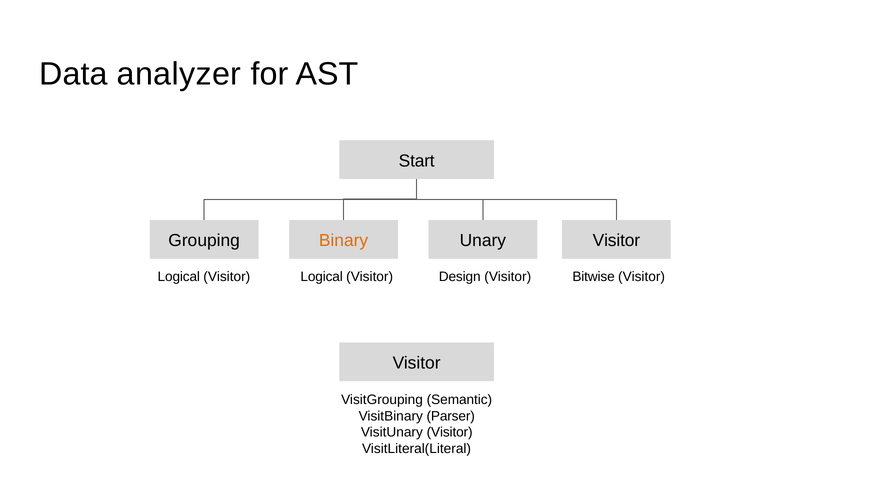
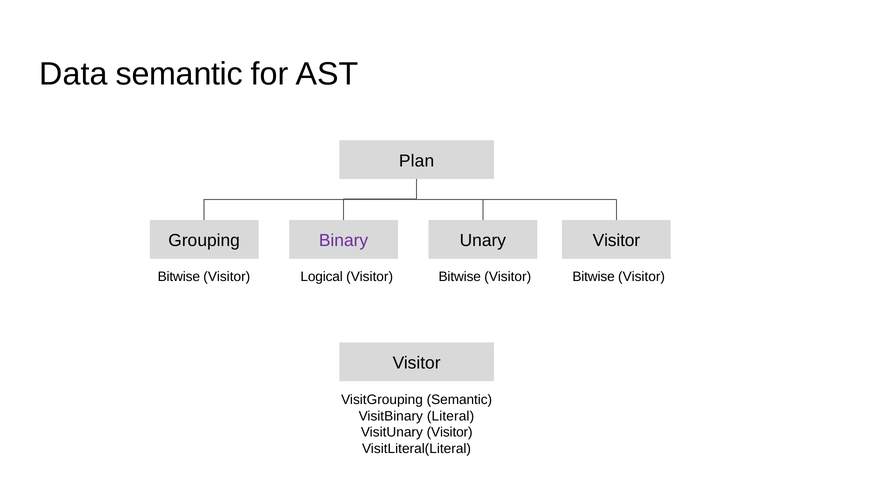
Data analyzer: analyzer -> semantic (179, 74)
Start: Start -> Plan (417, 161)
Binary colour: orange -> purple (344, 240)
Logical: Logical -> Bitwise (179, 276)
Design: Design -> Bitwise (460, 276)
Parser: Parser -> Literal (451, 415)
